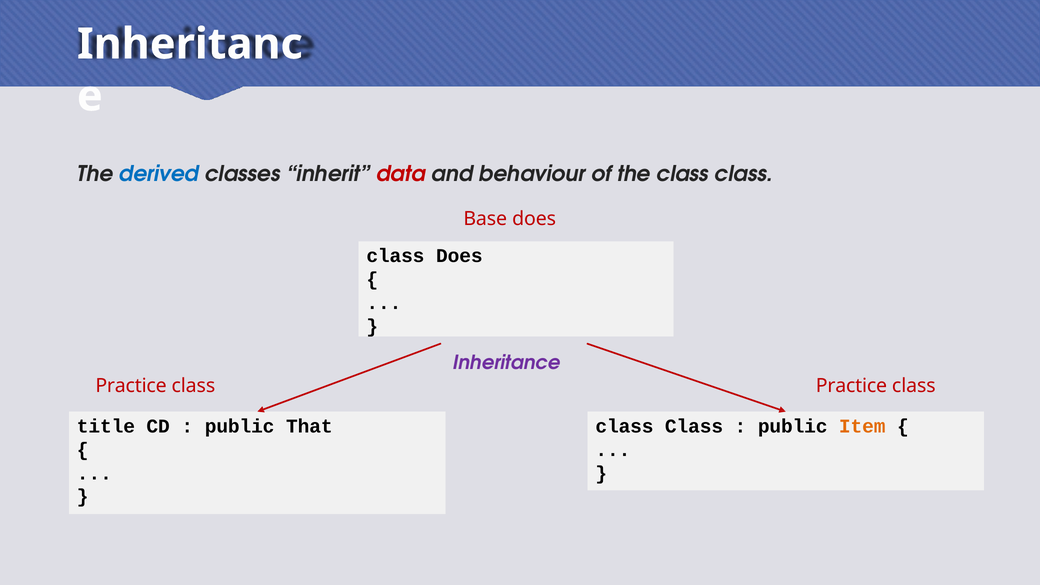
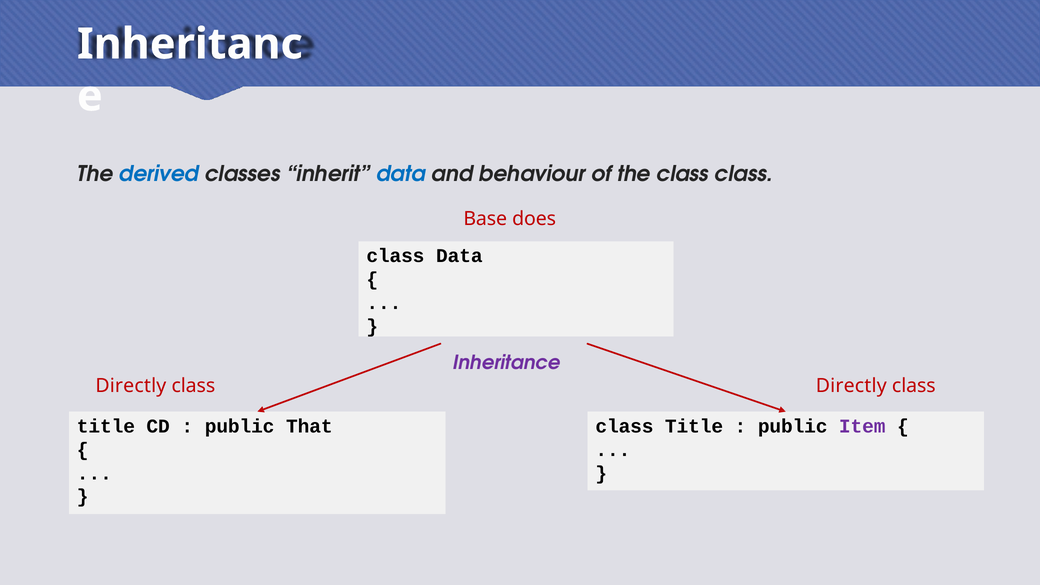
data colour: red -> blue (401, 174)
class Does: Does -> Data (459, 256)
Practice: Practice -> Directly (131, 386)
class Practice: Practice -> Directly (851, 386)
Class: Class -> Title (694, 426)
Item colour: orange -> purple (862, 426)
